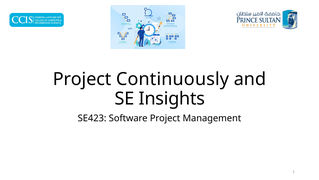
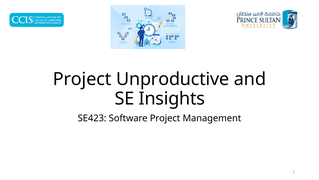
Continuously: Continuously -> Unproductive (173, 79)
